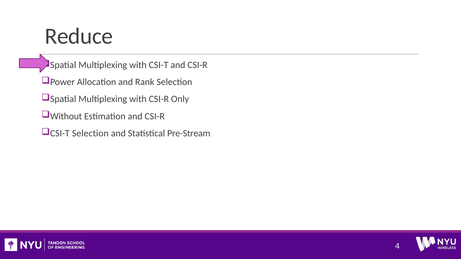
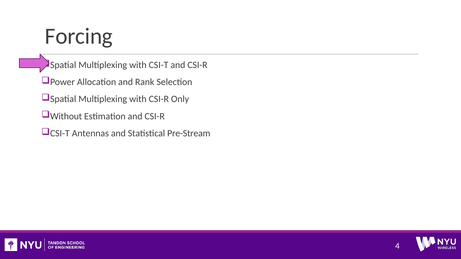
Reduce: Reduce -> Forcing (79, 36)
CSI-T Selection: Selection -> Antennas (90, 133)
